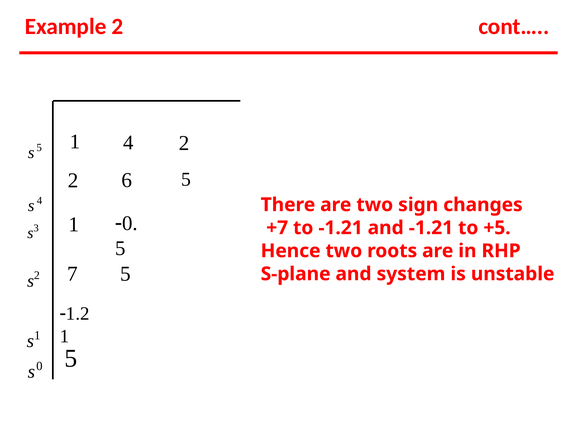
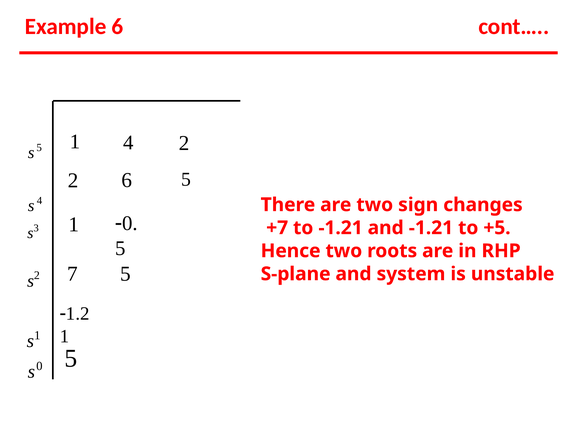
Example 2: 2 -> 6 (117, 27)
